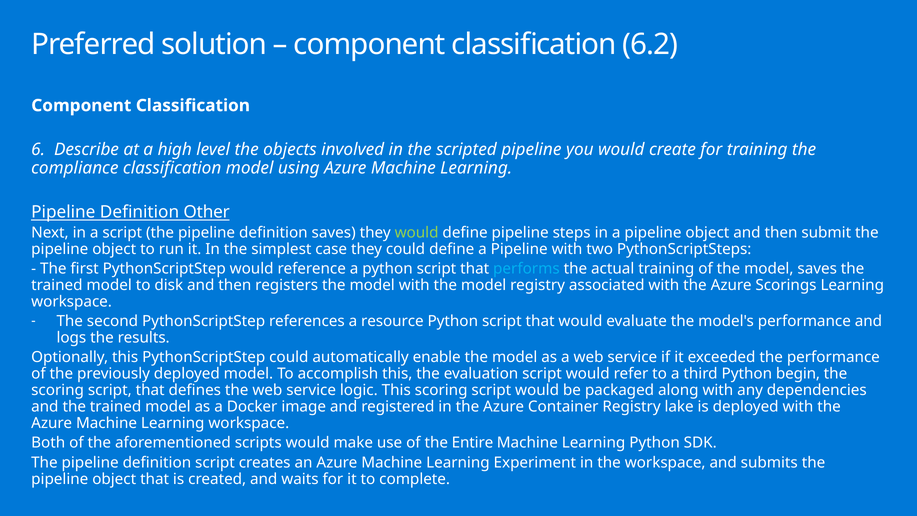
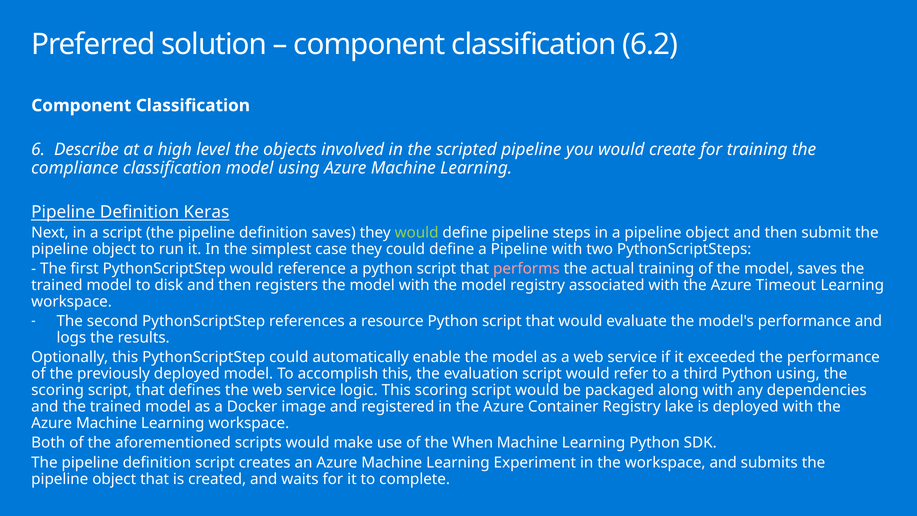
Other: Other -> Keras (206, 212)
performs colour: light blue -> pink (526, 269)
Scorings: Scorings -> Timeout (786, 285)
Python begin: begin -> using (798, 374)
Entire: Entire -> When (473, 443)
